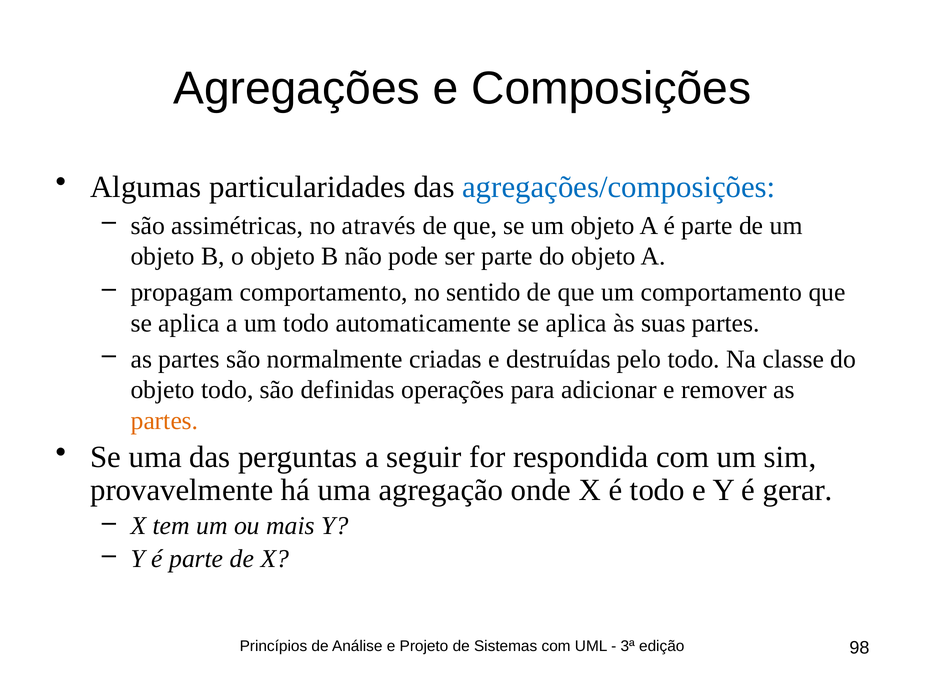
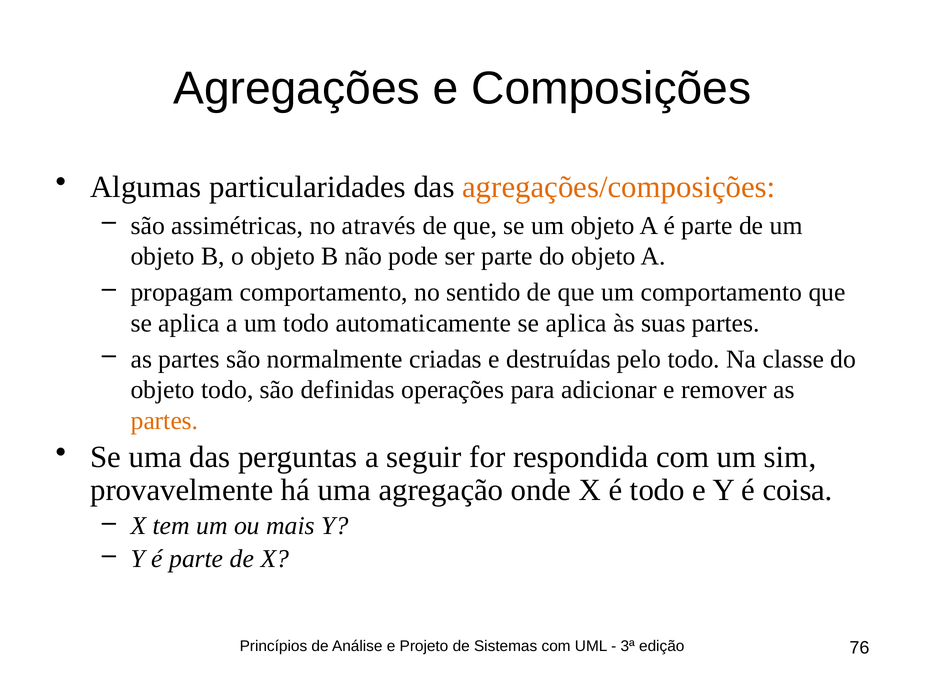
agregações/composições colour: blue -> orange (619, 187)
gerar: gerar -> coisa (798, 491)
98: 98 -> 76 (859, 648)
